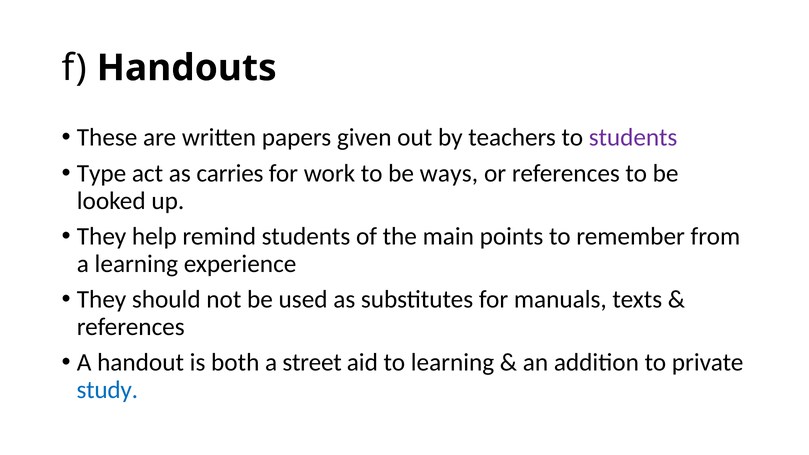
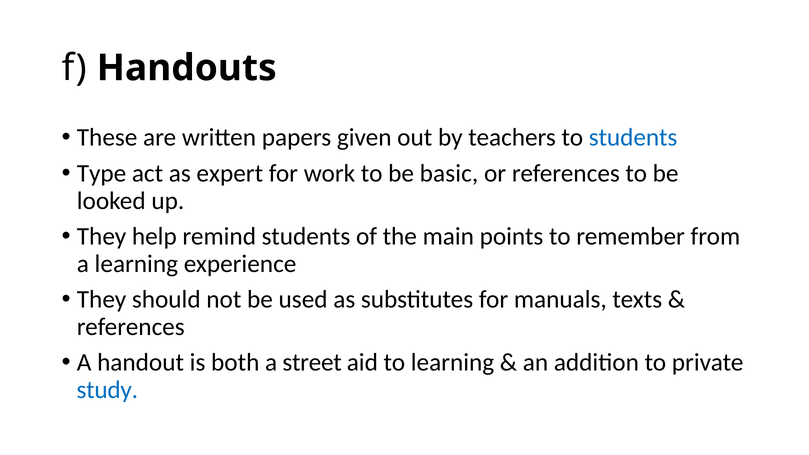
students colour: purple -> blue (633, 138)
carries: carries -> expert (230, 173)
ways: ways -> basic (449, 173)
